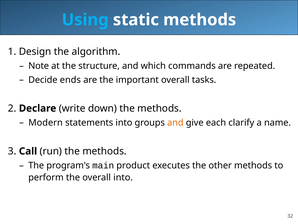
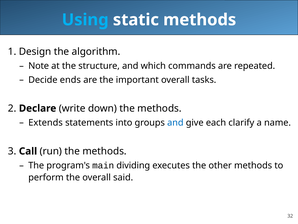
Modern: Modern -> Extends (46, 122)
and colour: orange -> blue (175, 122)
product: product -> dividing (133, 165)
overall into: into -> said (123, 177)
